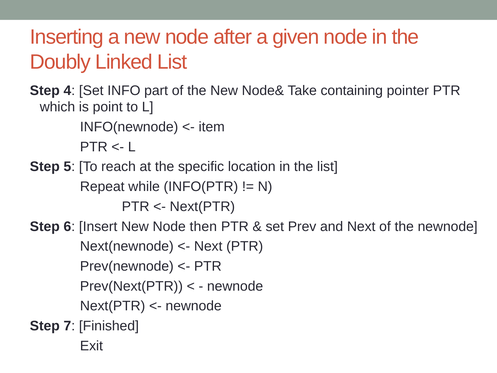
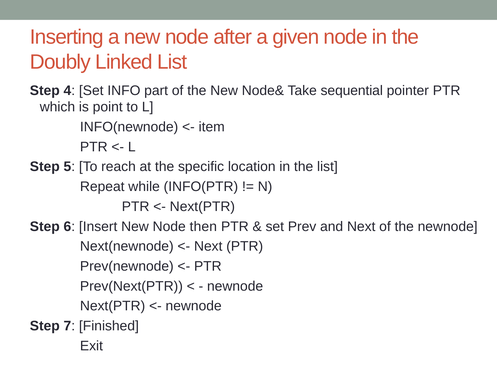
containing: containing -> sequential (352, 90)
